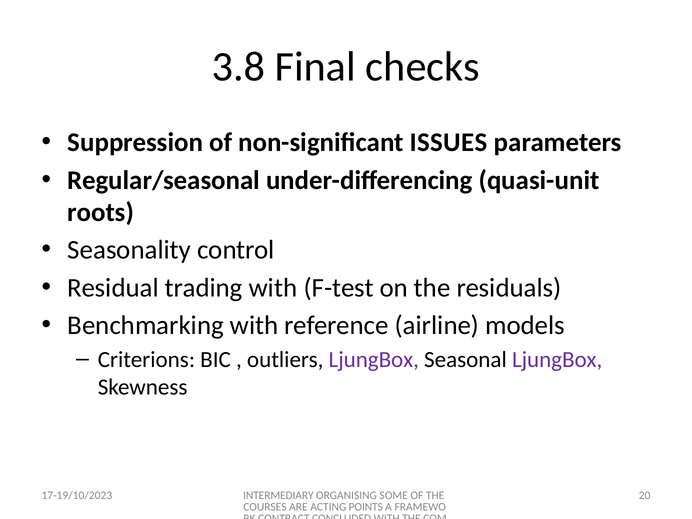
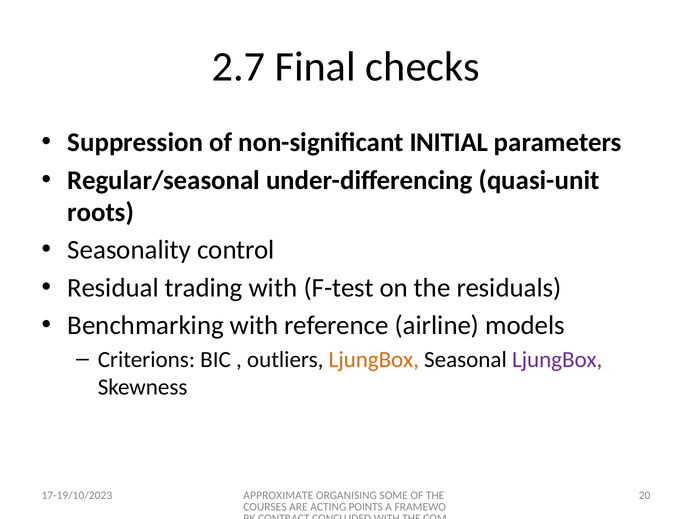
3.8: 3.8 -> 2.7 (238, 67)
ISSUES: ISSUES -> INITIAL (449, 143)
LjungBox colour: purple -> orange (374, 360)
INTERMEDIARY: INTERMEDIARY -> APPROXIMATE (278, 496)
